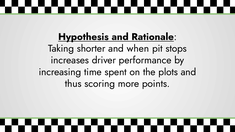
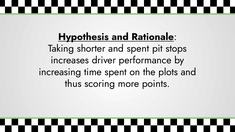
and when: when -> spent (138, 49)
